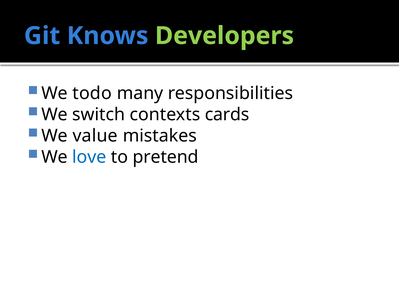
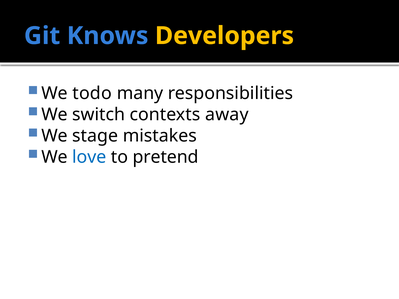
Developers colour: light green -> yellow (224, 36)
cards: cards -> away (227, 115)
value: value -> stage (95, 136)
